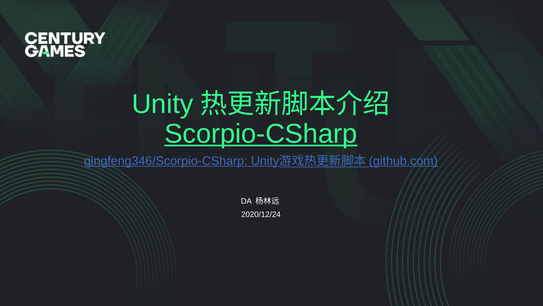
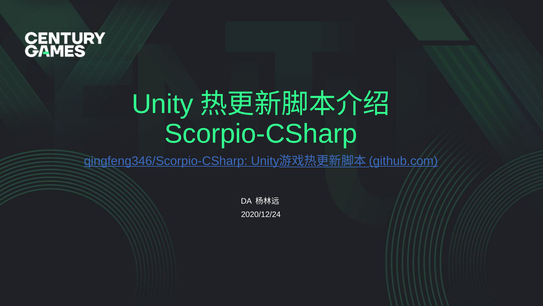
Scorpio-CSharp underline: present -> none (261, 133)
